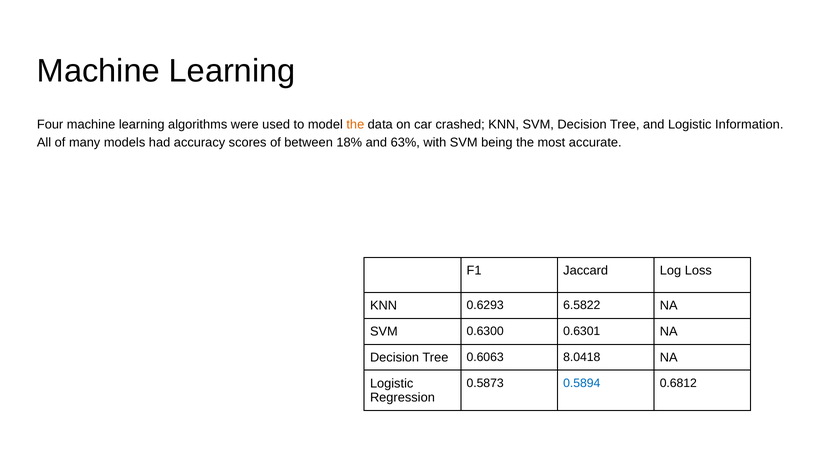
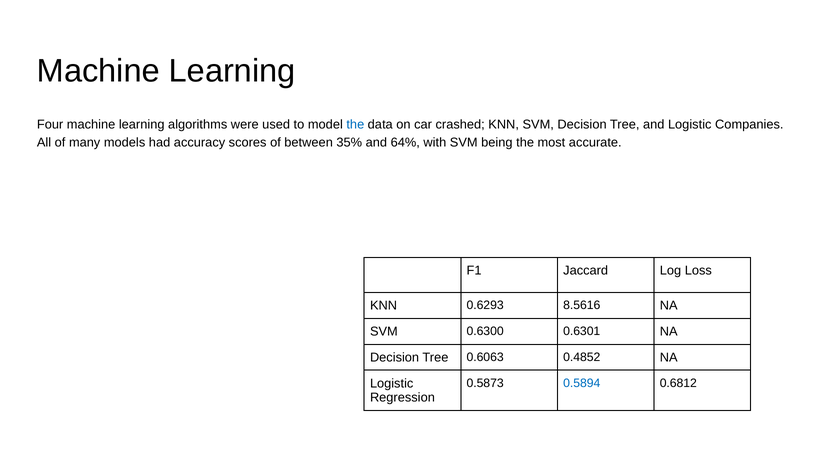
the colour: orange -> blue (355, 125)
Information: Information -> Companies (749, 125)
18%: 18% -> 35% (349, 142)
63%: 63% -> 64% (405, 142)
6.5822: 6.5822 -> 8.5616 (582, 306)
8.0418: 8.0418 -> 0.4852 (582, 357)
